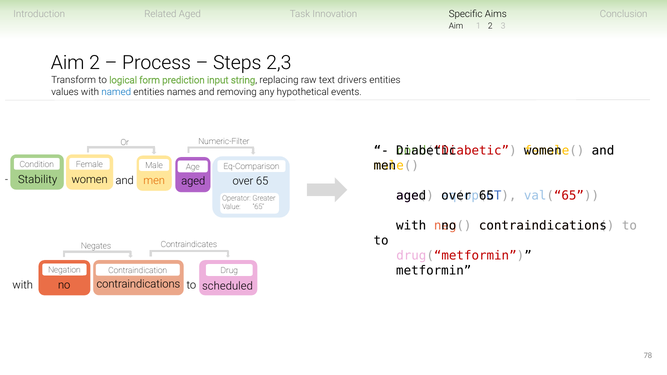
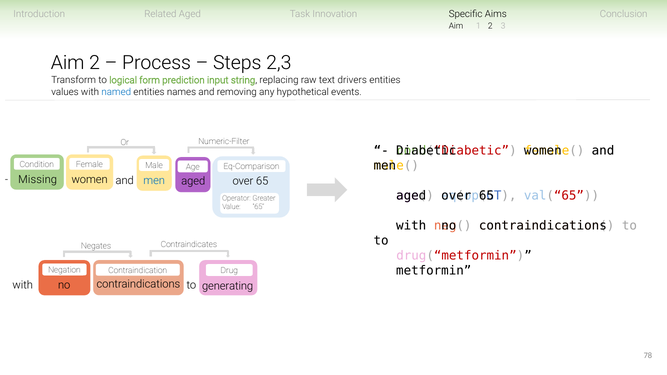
Stability: Stability -> Missing (38, 180)
men colour: orange -> blue (154, 181)
scheduled: scheduled -> generating (228, 286)
